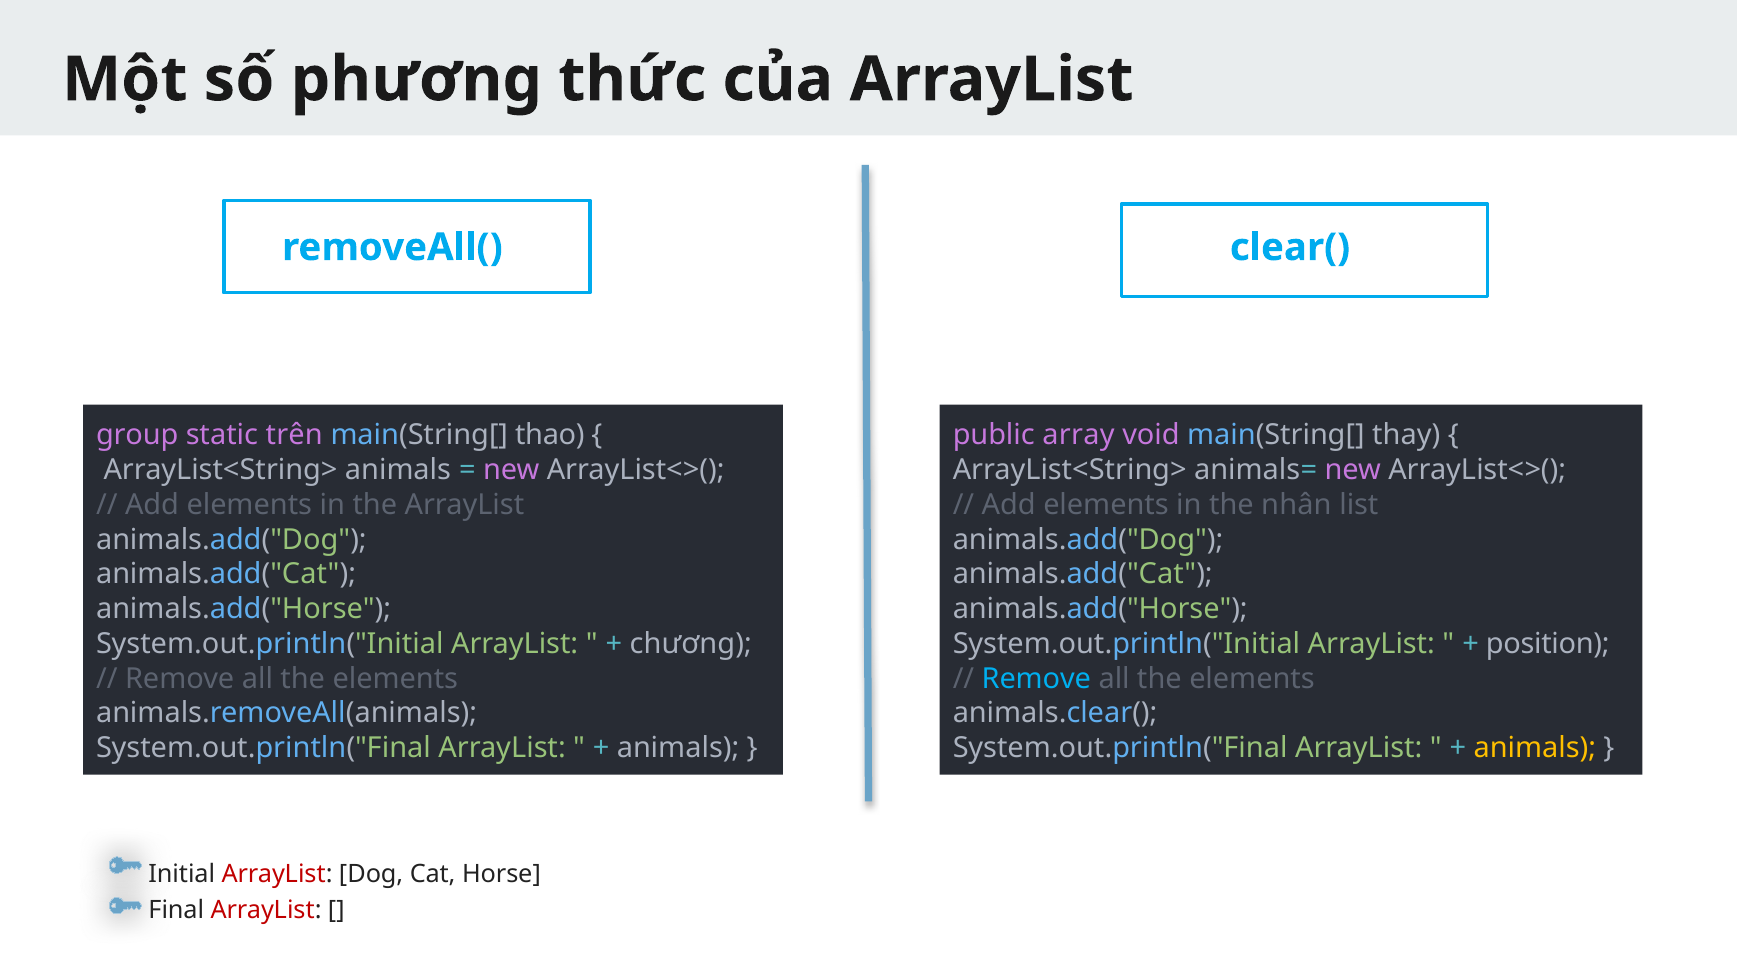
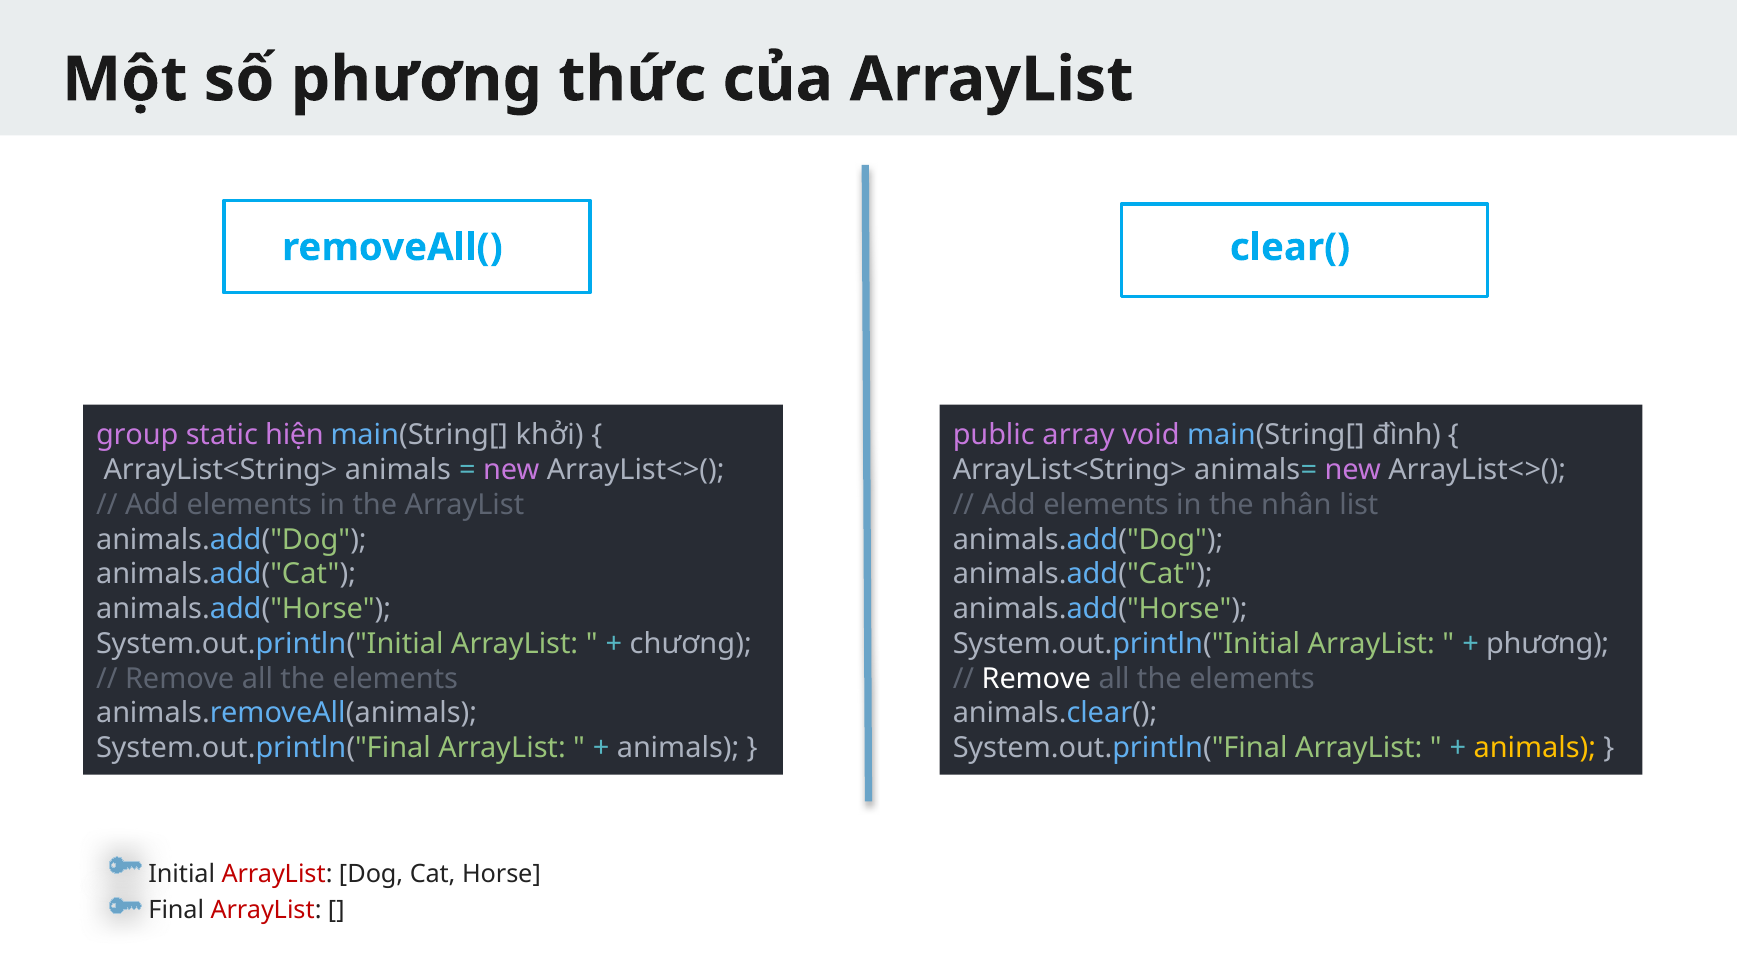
trên: trên -> hiện (295, 435)
thao: thao -> khởi (550, 435)
thay: thay -> đình (1406, 435)
position: position -> phương (1548, 644)
Remove colour: light blue -> white (1036, 679)
